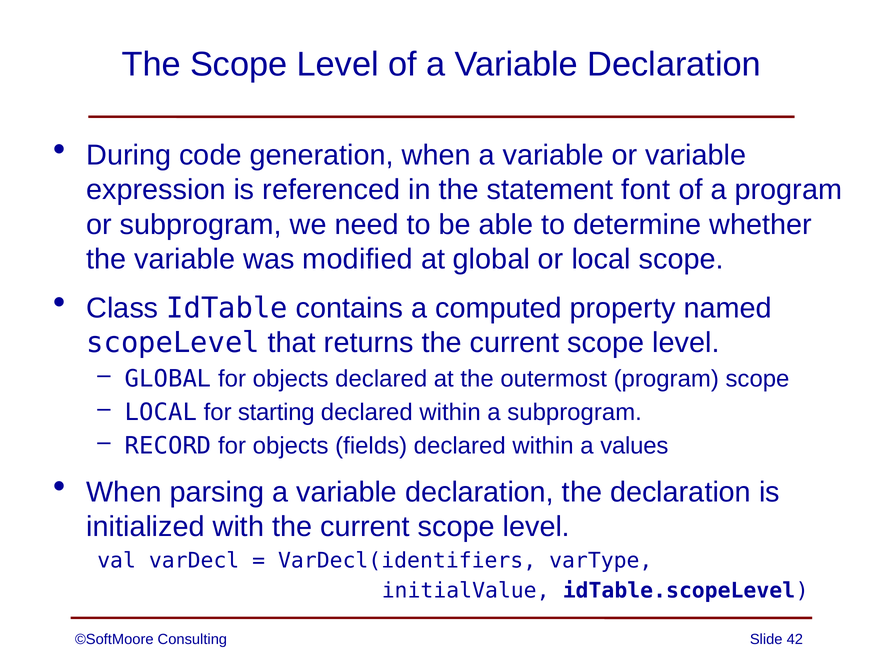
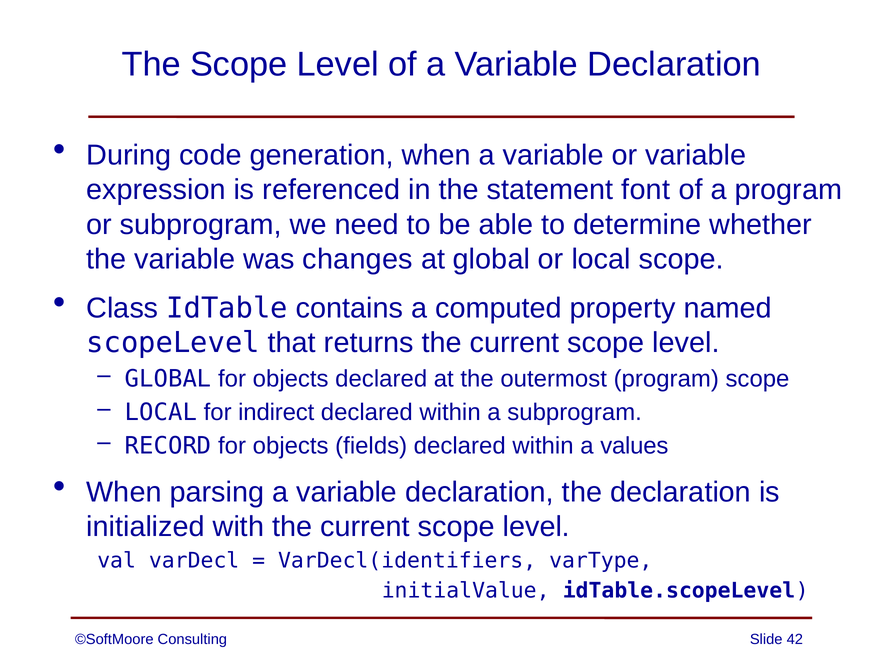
modified: modified -> changes (358, 259)
starting: starting -> indirect (276, 412)
